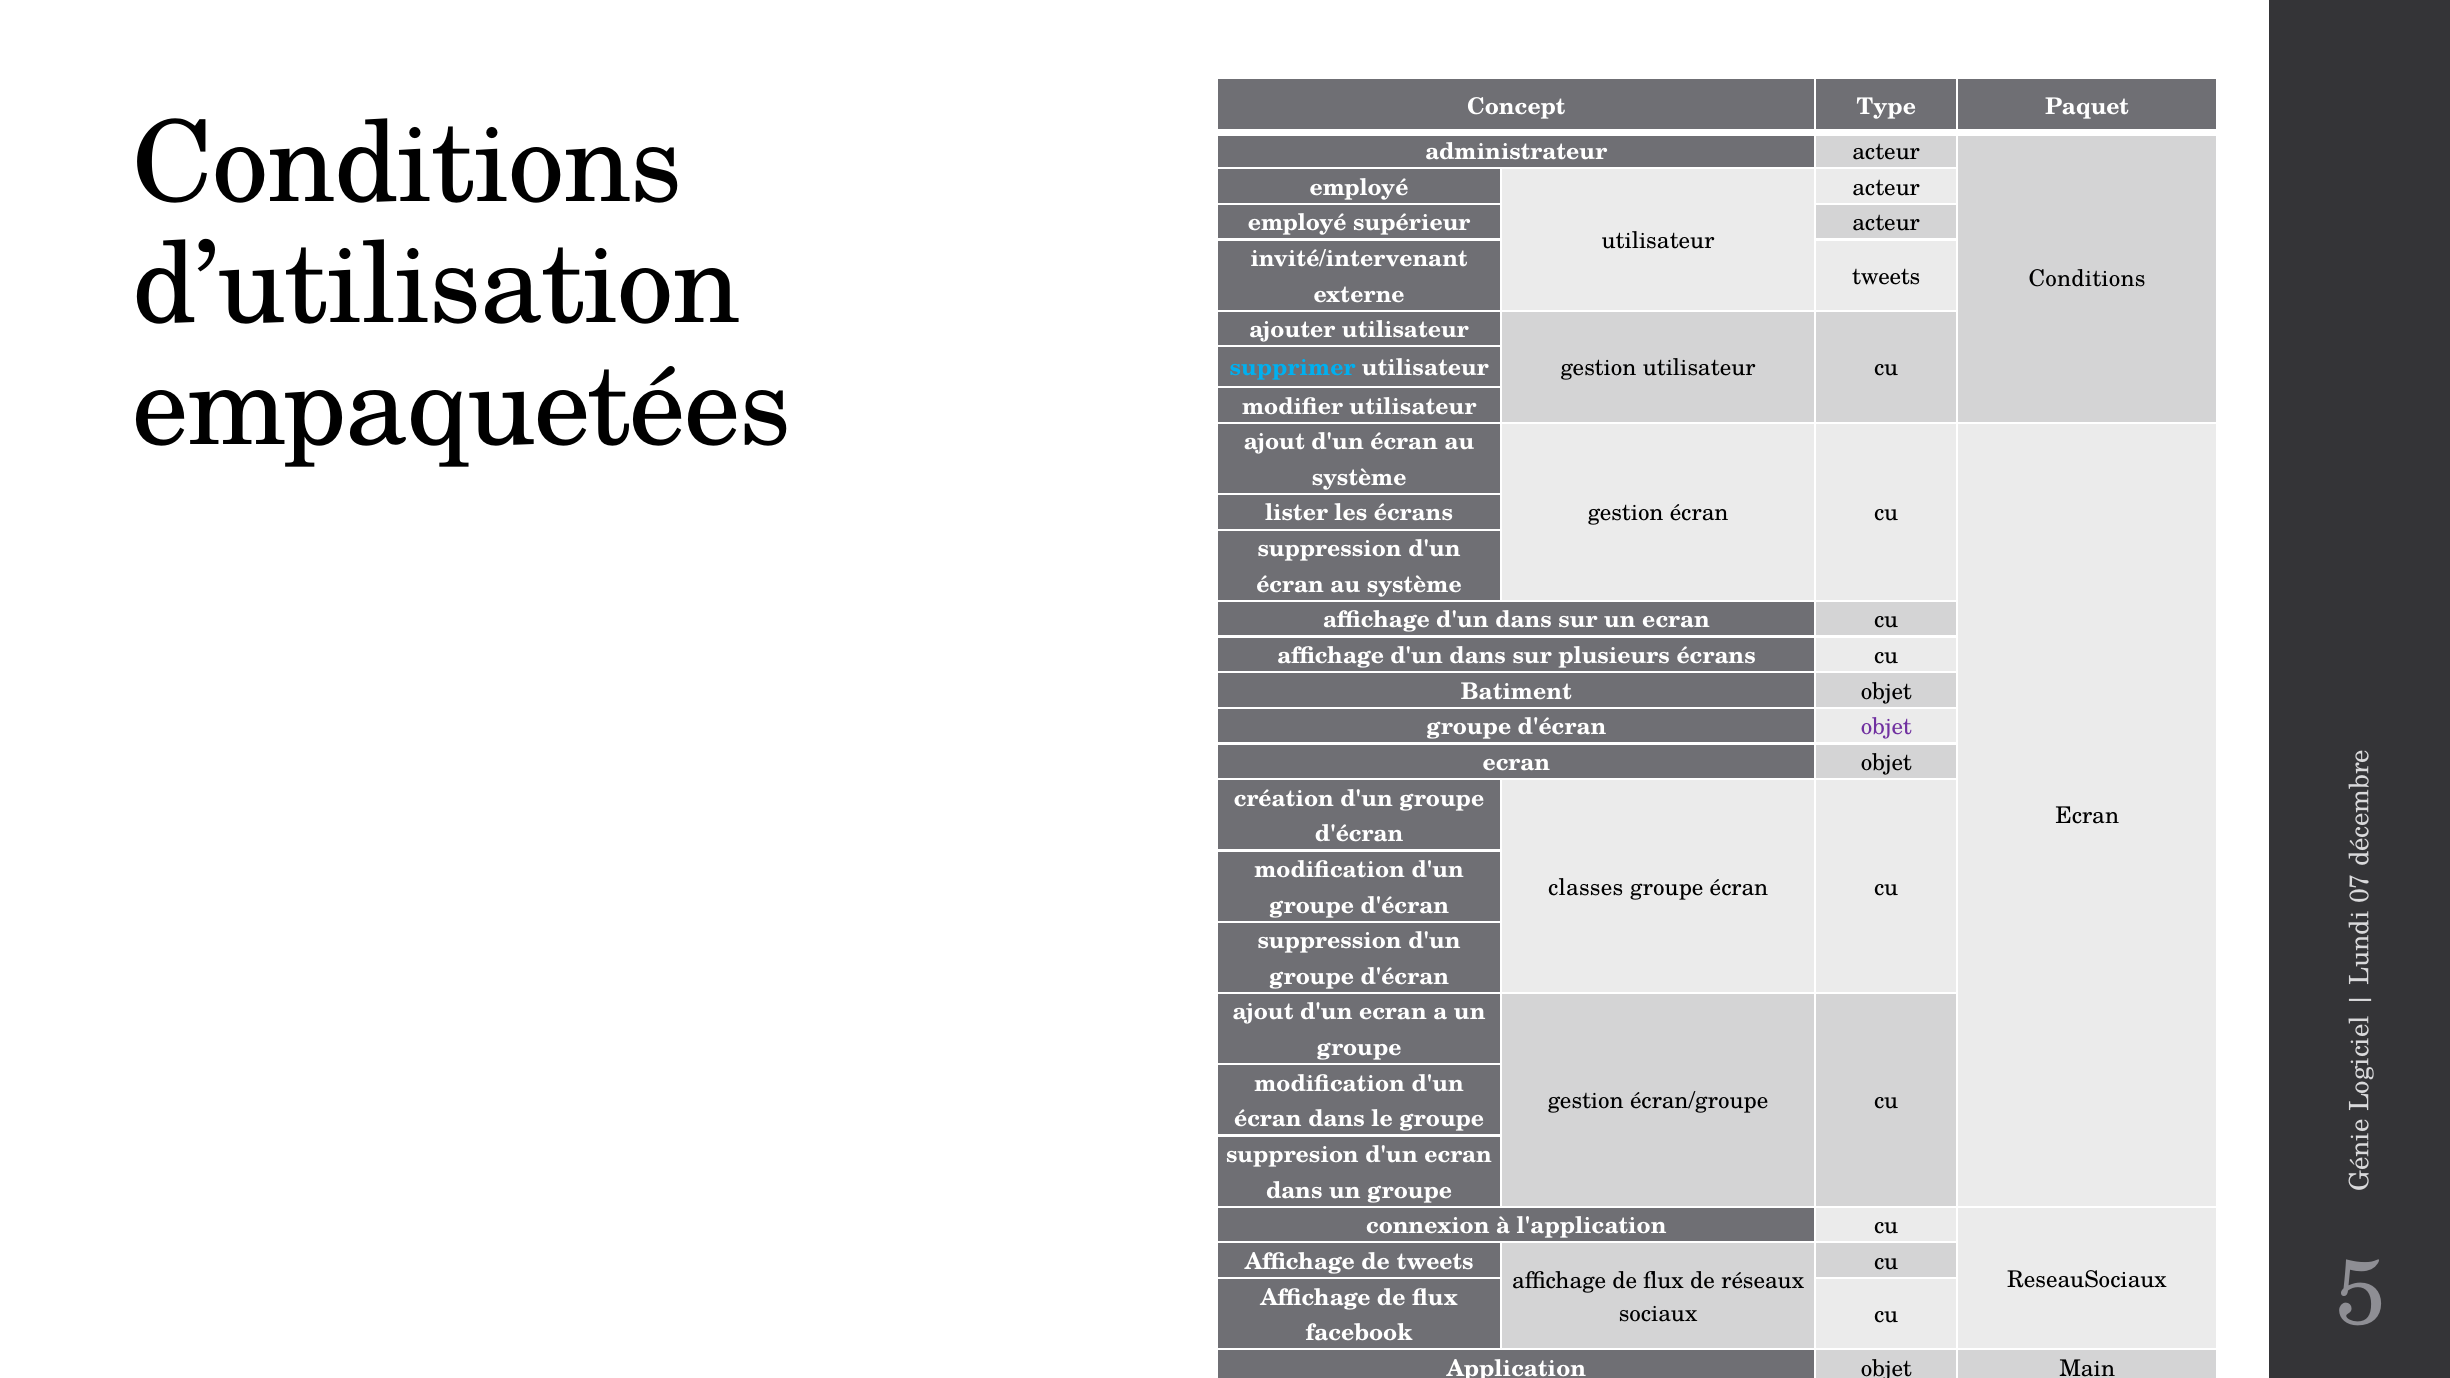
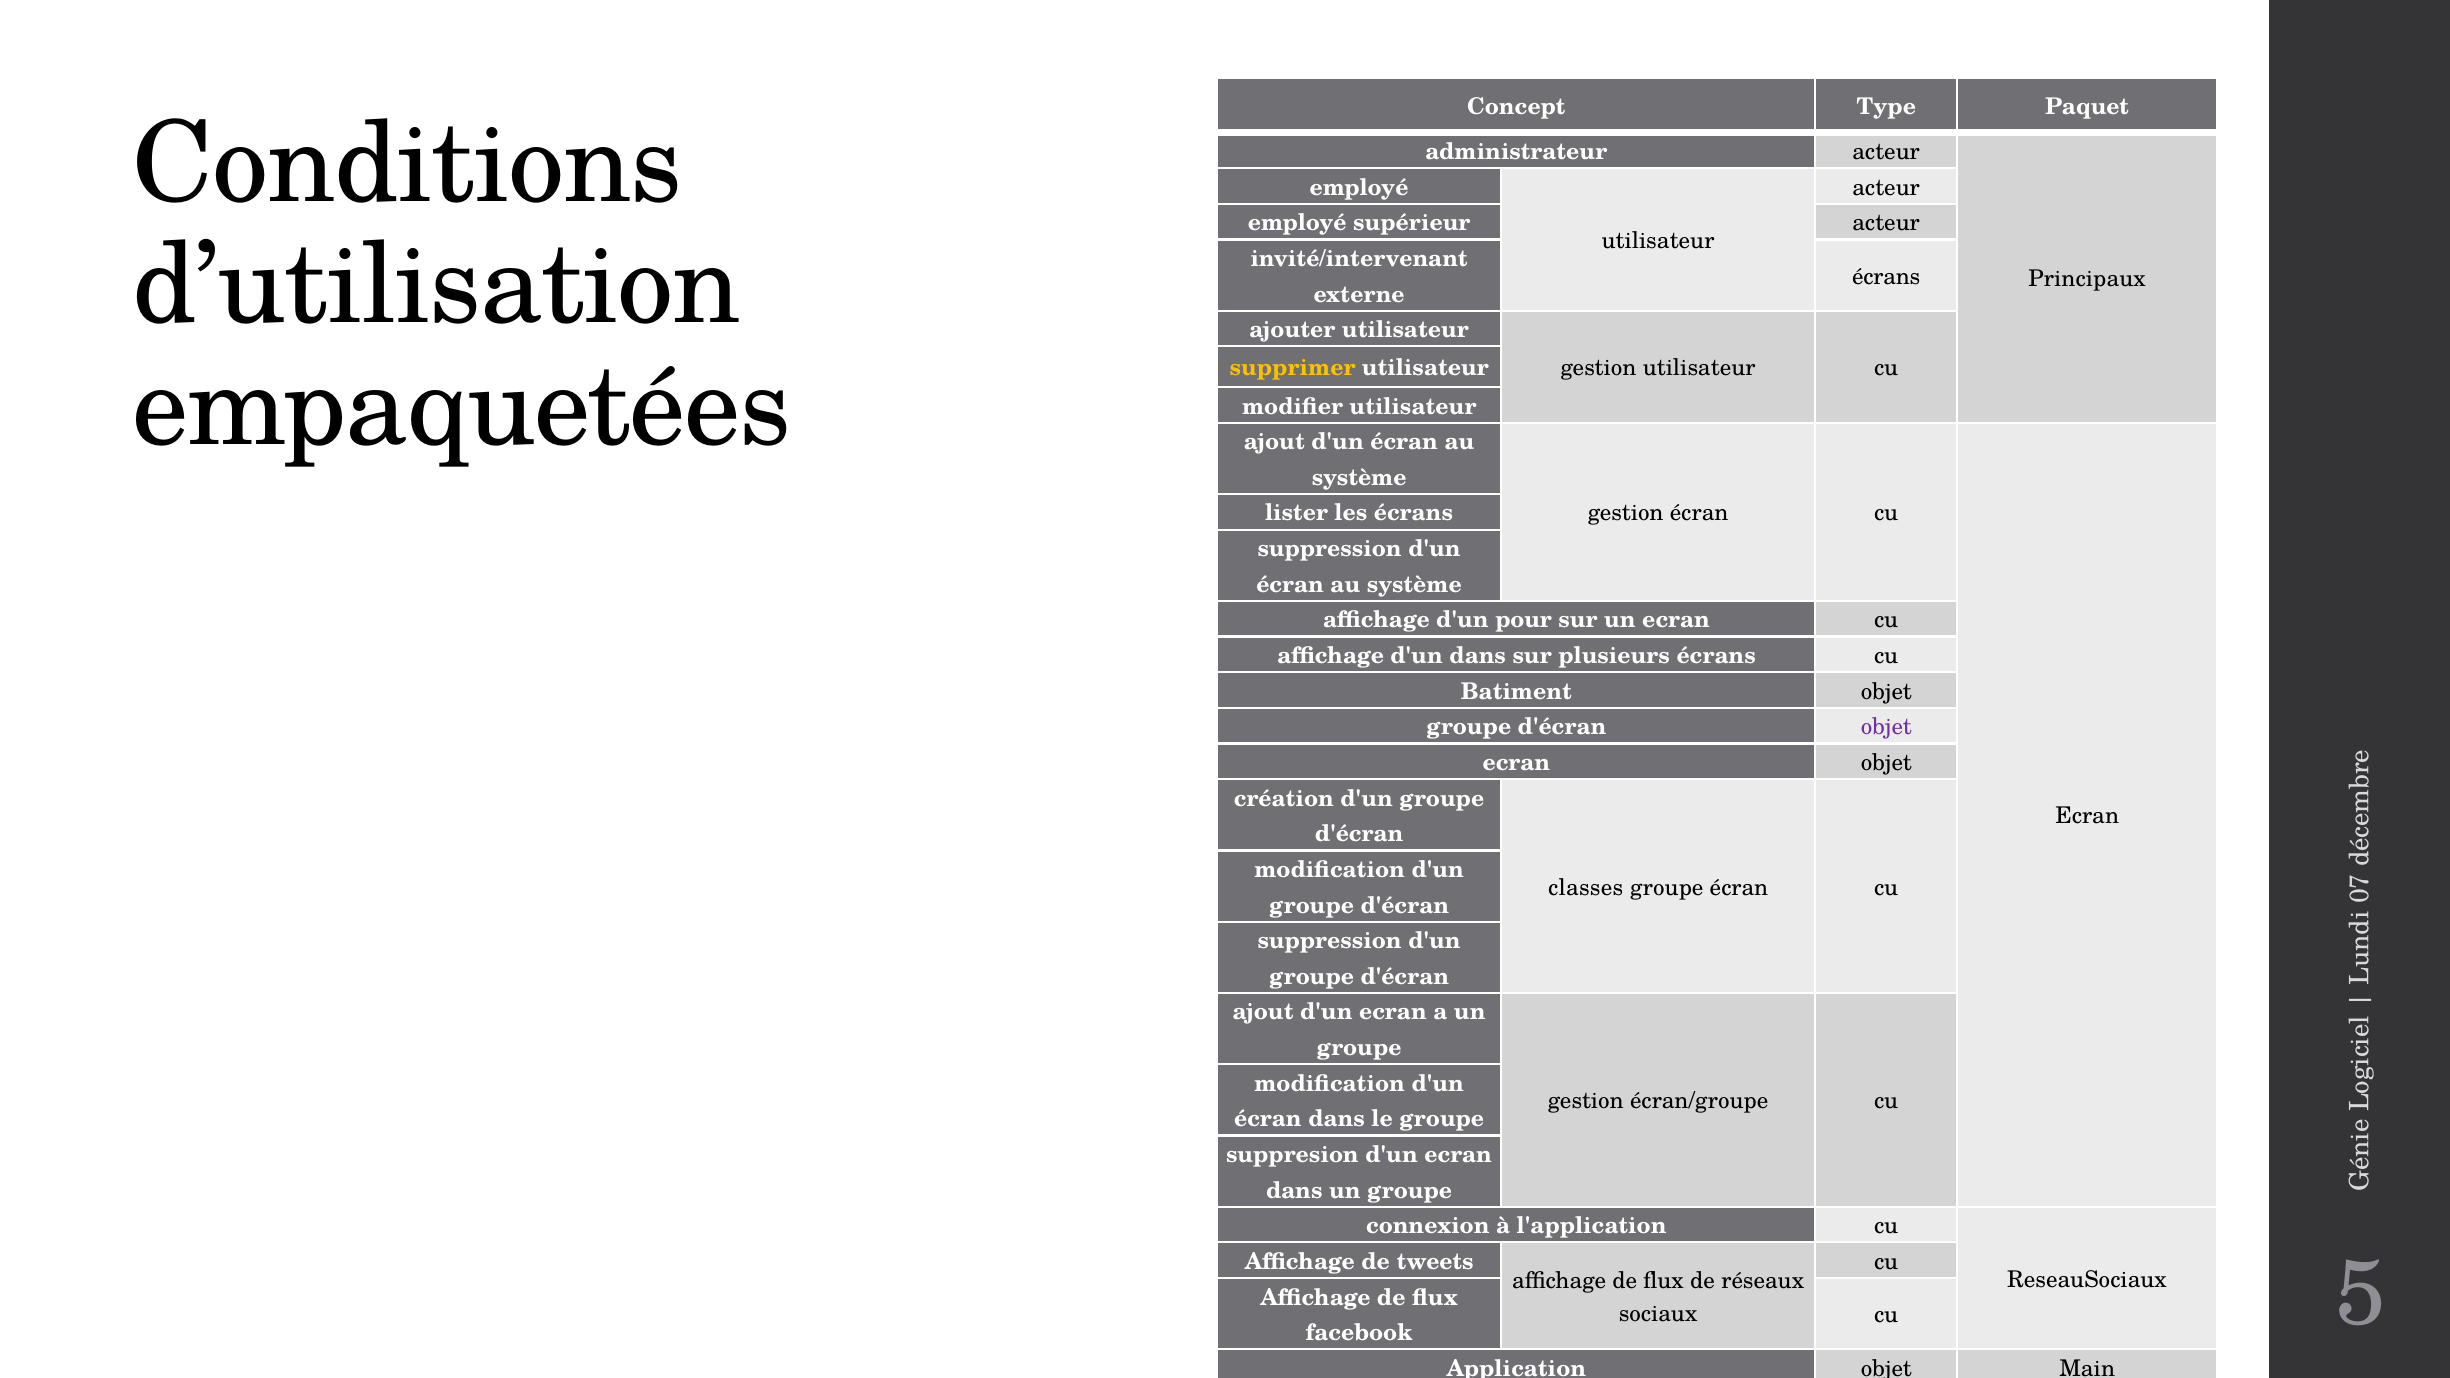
tweets: tweets -> écrans (1886, 277)
Conditions: Conditions -> Principaux (2087, 279)
supprimer colour: light blue -> yellow (1292, 368)
dans: dans -> pour (1524, 620)
